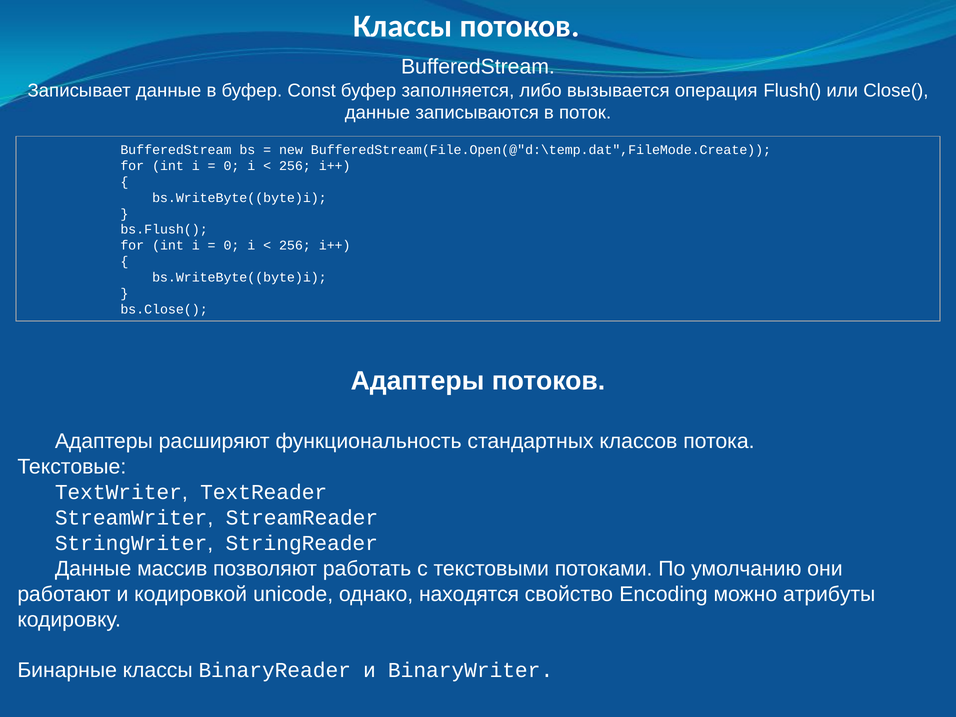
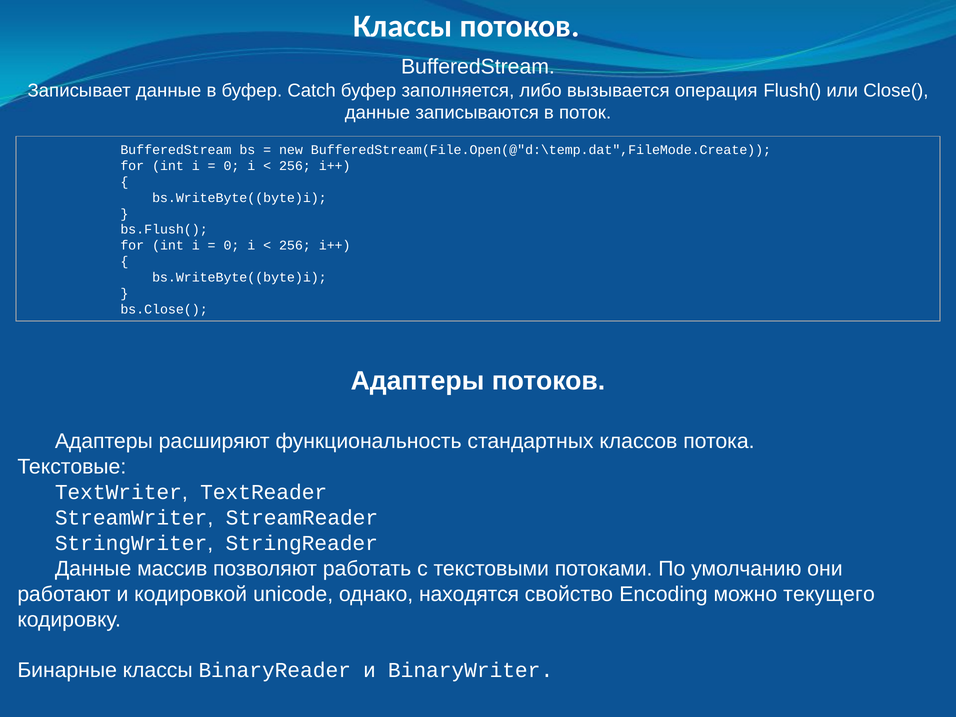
Const: Const -> Catch (312, 90)
атрибуты: атрибуты -> текущего (829, 594)
